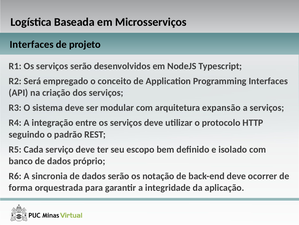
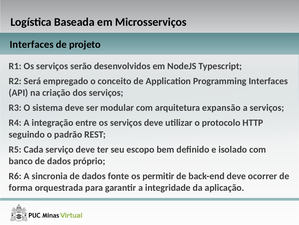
dados serão: serão -> fonte (119, 176)
notação: notação -> permitir (158, 176)
